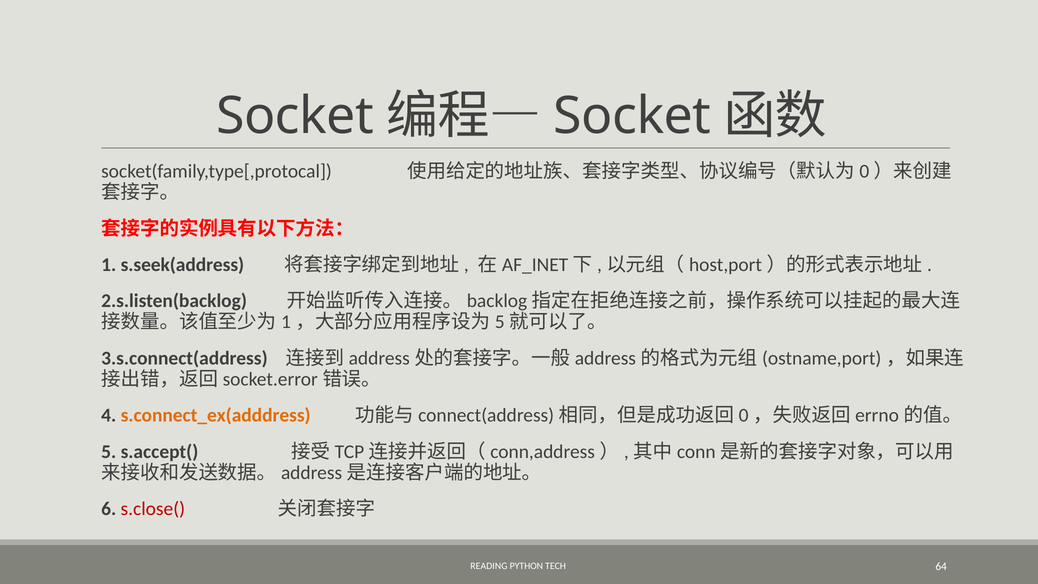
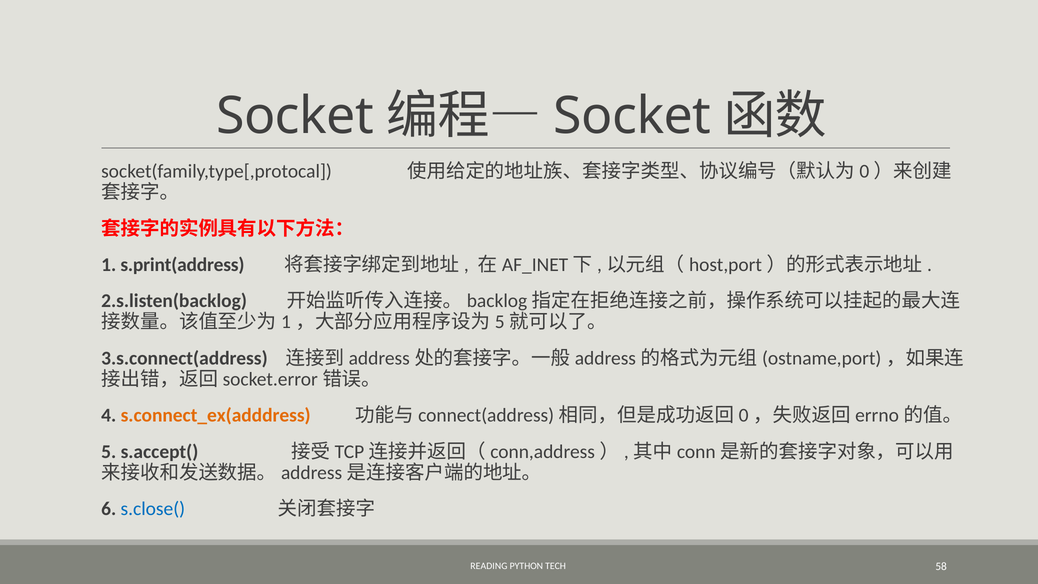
s.seek(address: s.seek(address -> s.print(address (182, 265)
s.close( colour: red -> blue (153, 509)
64: 64 -> 58 (941, 566)
